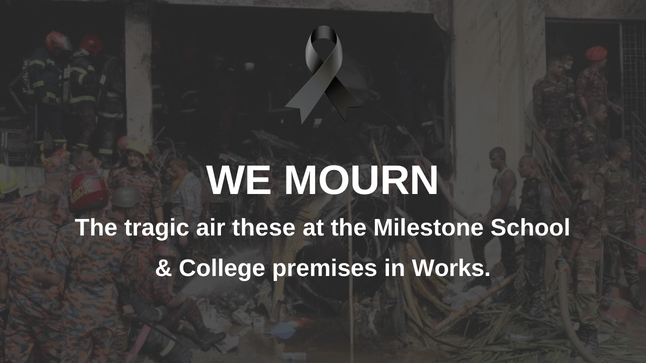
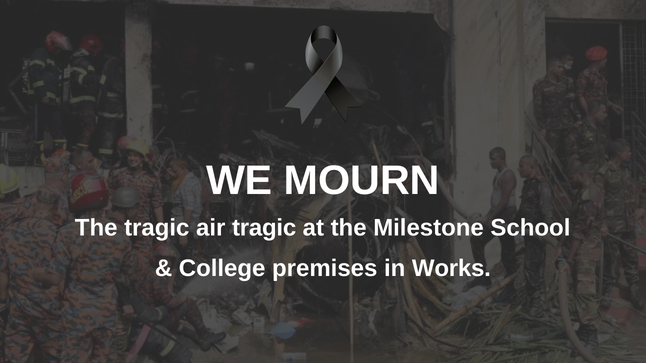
air these: these -> tragic (264, 228)
